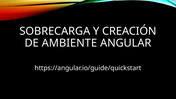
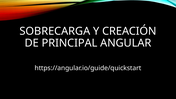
AMBIENTE: AMBIENTE -> PRINCIPAL (70, 43)
